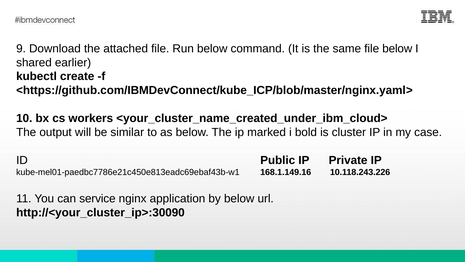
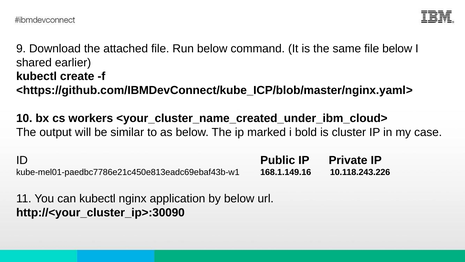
can service: service -> kubectl (97, 198)
